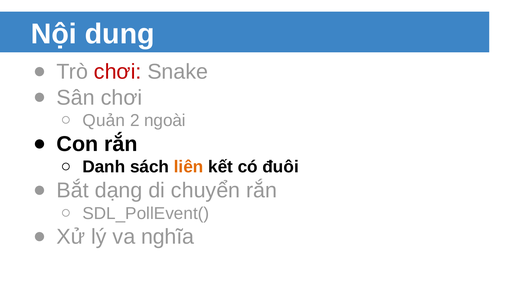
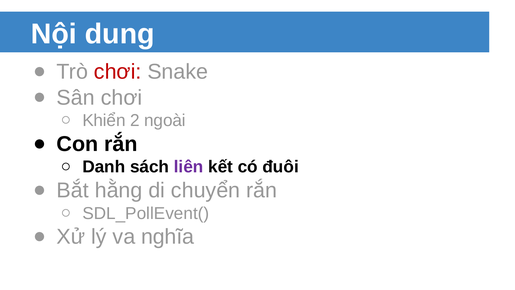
Quản: Quản -> Khiển (104, 120)
liên colour: orange -> purple (189, 167)
dạng: dạng -> hằng (119, 190)
